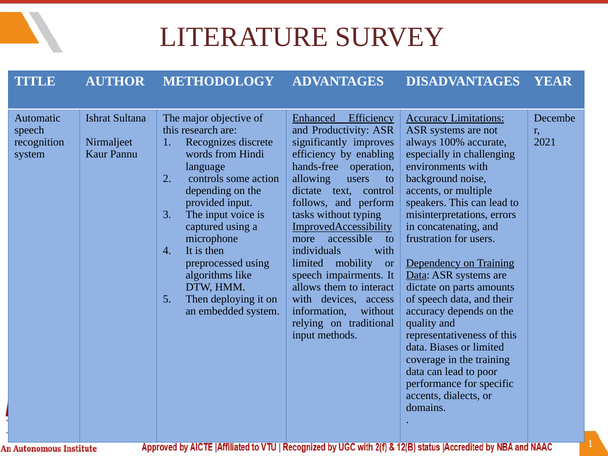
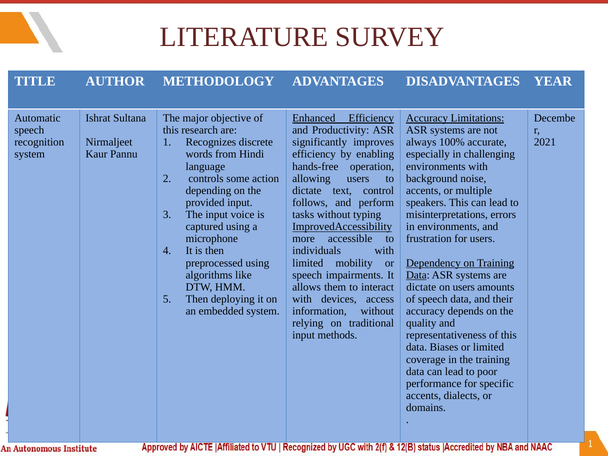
in concatenating: concatenating -> environments (449, 227)
on parts: parts -> users (464, 287)
